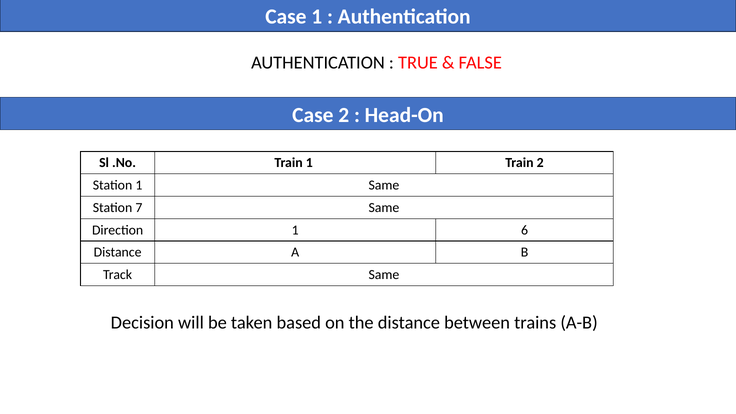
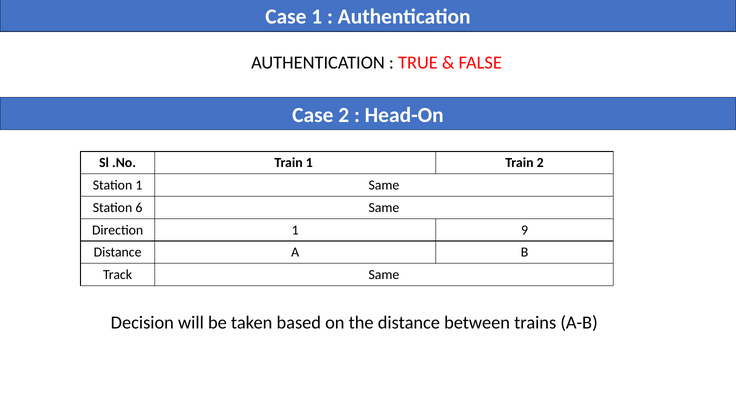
7: 7 -> 6 (139, 208)
6: 6 -> 9 (524, 230)
